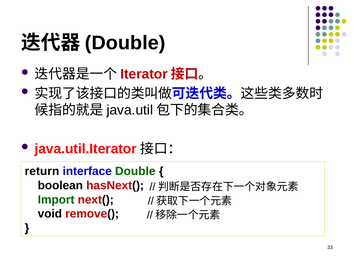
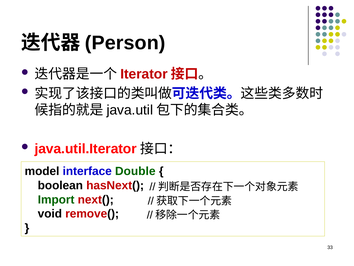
Double: Double -> Person (125, 43)
return: return -> model (42, 171)
